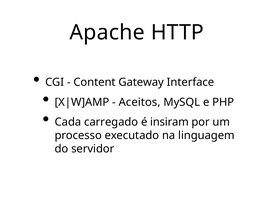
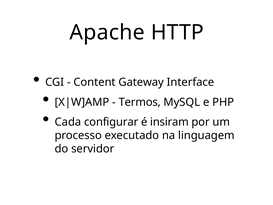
Aceitos: Aceitos -> Termos (140, 102)
carregado: carregado -> configurar (111, 122)
